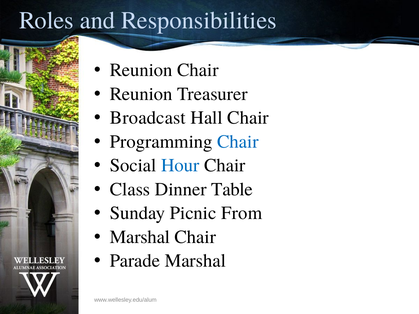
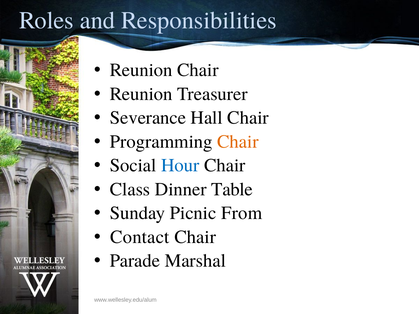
Broadcast: Broadcast -> Severance (148, 118)
Chair colour: blue -> orange (238, 142)
Marshal: Marshal -> Contact (140, 237)
